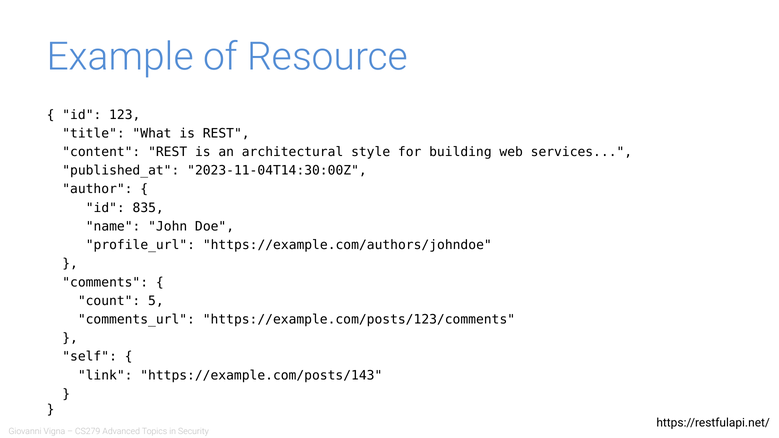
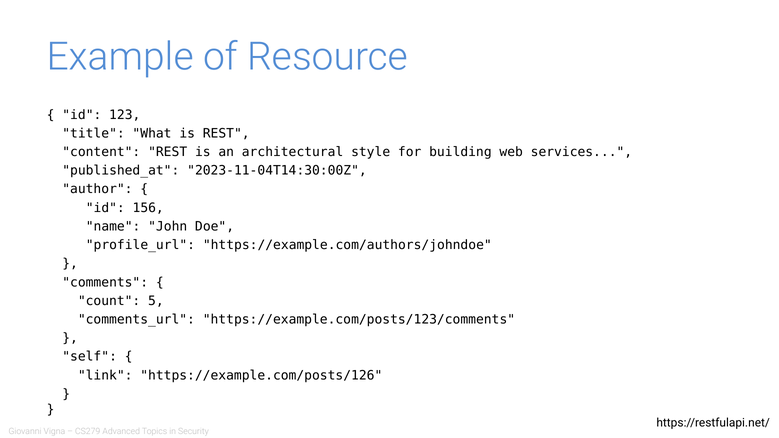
835: 835 -> 156 (148, 208)
https://example.com/posts/143: https://example.com/posts/143 -> https://example.com/posts/126 (261, 375)
